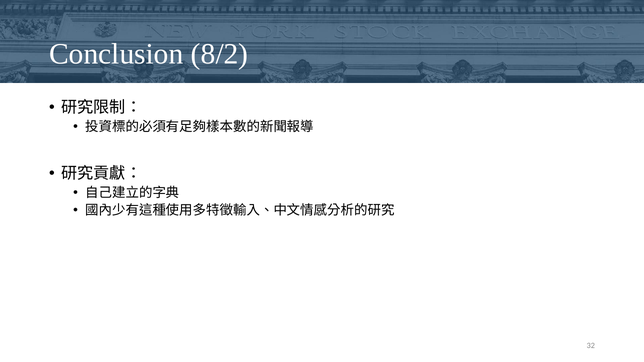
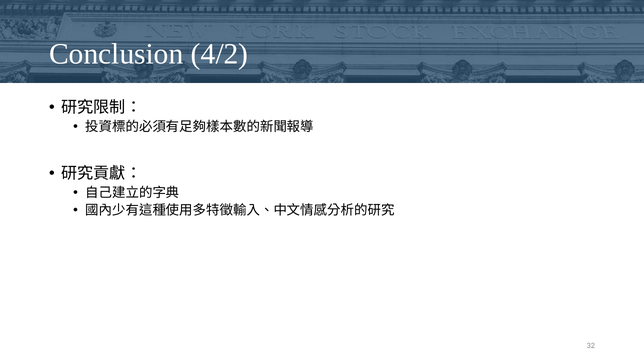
8/2: 8/2 -> 4/2 (220, 54)
